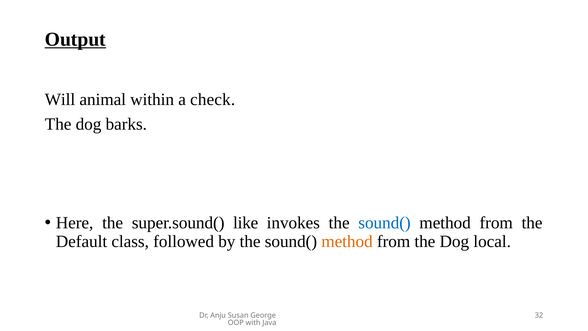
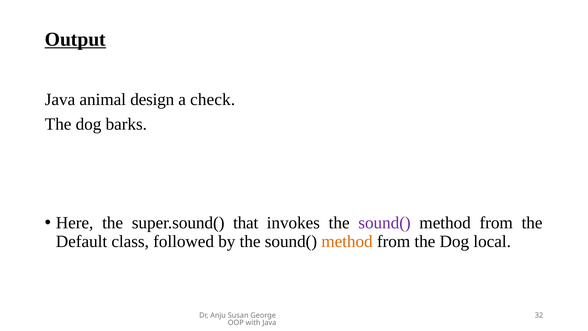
Will: Will -> Java (60, 99)
within: within -> design (152, 99)
like: like -> that (246, 223)
sound( colour: blue -> purple (385, 223)
